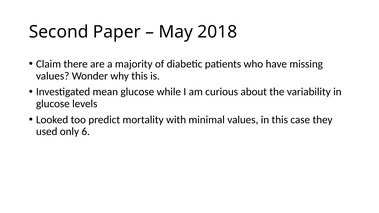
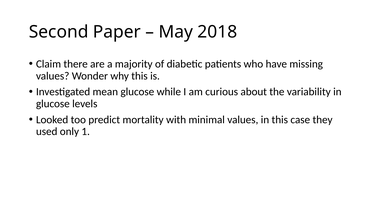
6: 6 -> 1 (86, 132)
